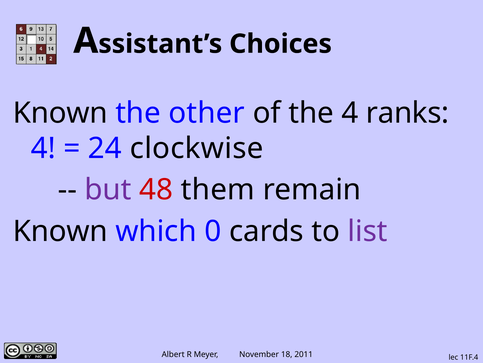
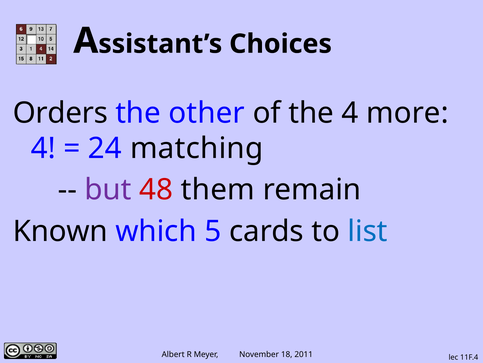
Known: Known -> Orders (60, 113)
ranks: ranks -> more (407, 113)
clockwise: clockwise -> matching (197, 148)
0: 0 -> 5 (213, 231)
list colour: purple -> blue (368, 231)
